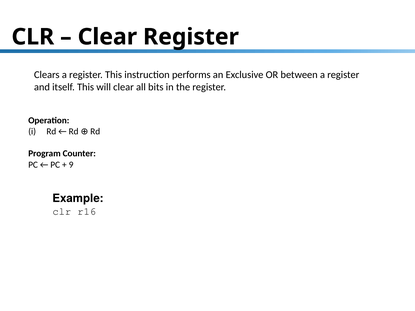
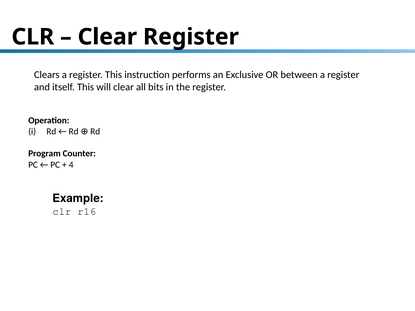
9: 9 -> 4 (71, 165)
